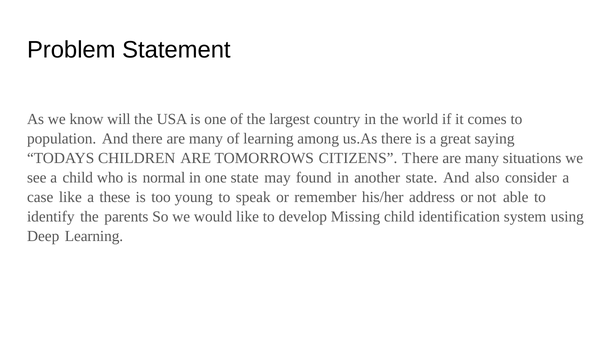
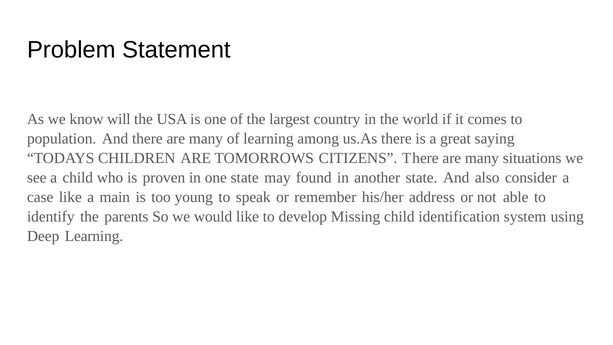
normal: normal -> proven (164, 177)
these: these -> main (115, 197)
